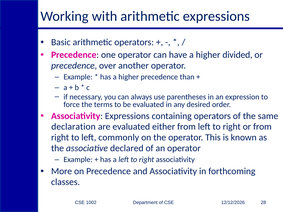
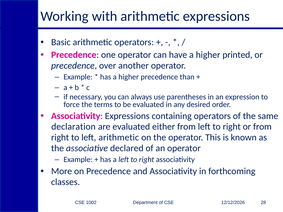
divided: divided -> printed (237, 55)
left commonly: commonly -> arithmetic (119, 138)
